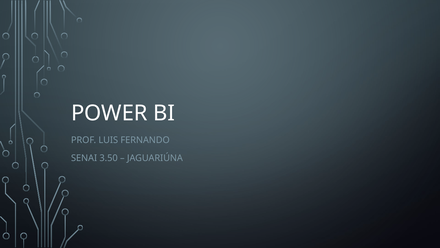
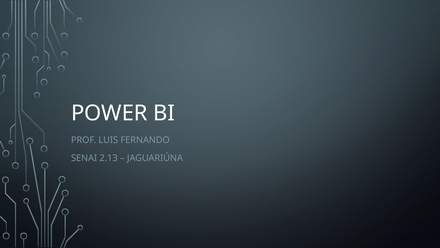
3.50: 3.50 -> 2.13 (109, 158)
